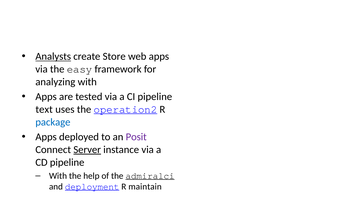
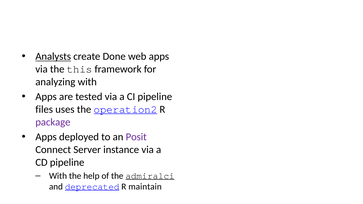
Store: Store -> Done (114, 57)
easy: easy -> this (80, 69)
text: text -> files (44, 109)
package colour: blue -> purple (53, 122)
Server underline: present -> none (87, 150)
deployment: deployment -> deprecated (92, 187)
